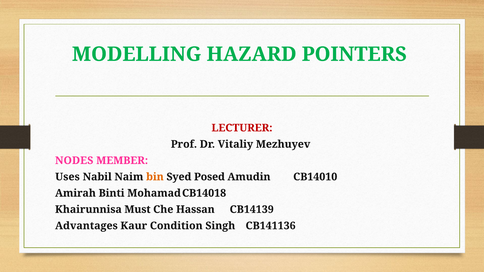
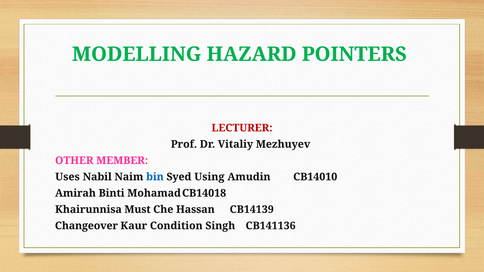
NODES: NODES -> OTHER (74, 161)
bin colour: orange -> blue (155, 177)
Posed: Posed -> Using (209, 177)
Advantages: Advantages -> Changeover (86, 226)
